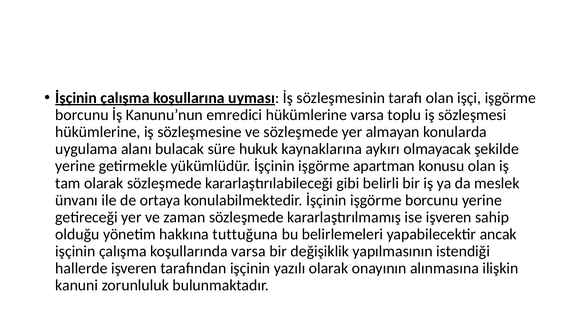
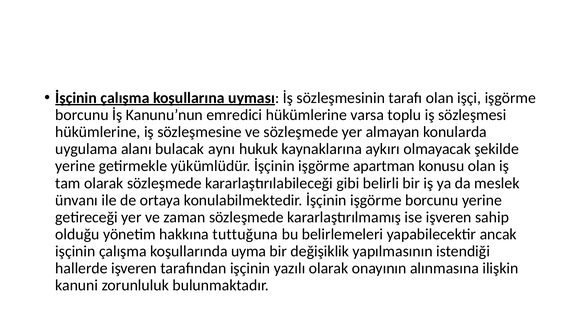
süre: süre -> aynı (222, 149)
koşullarında varsa: varsa -> uyma (249, 251)
